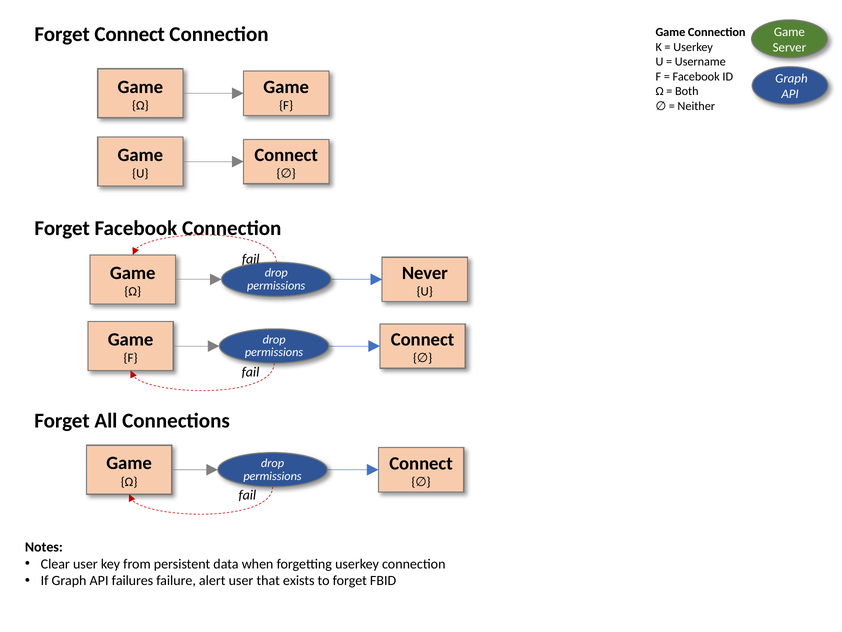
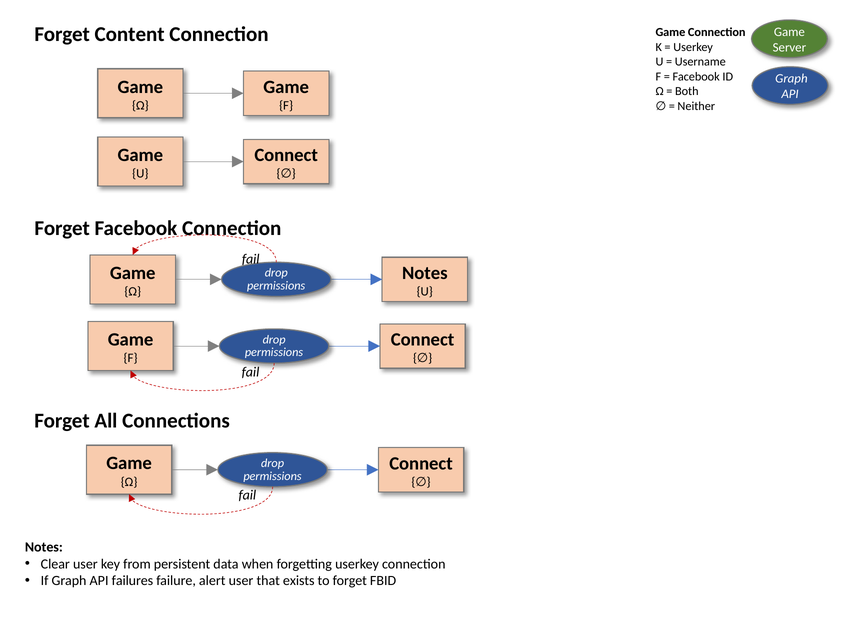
Forget Connect: Connect -> Content (130, 34)
Never: Never -> Notes (425, 273)
